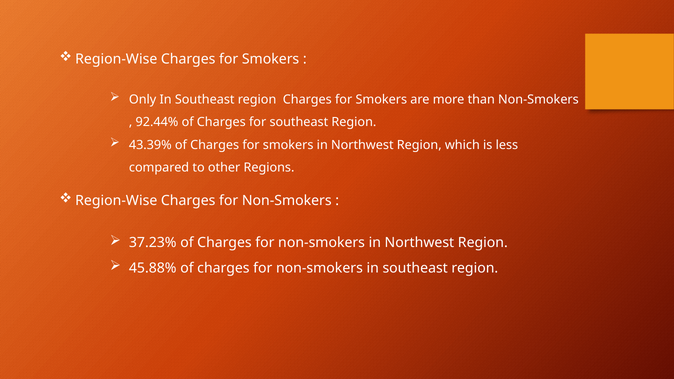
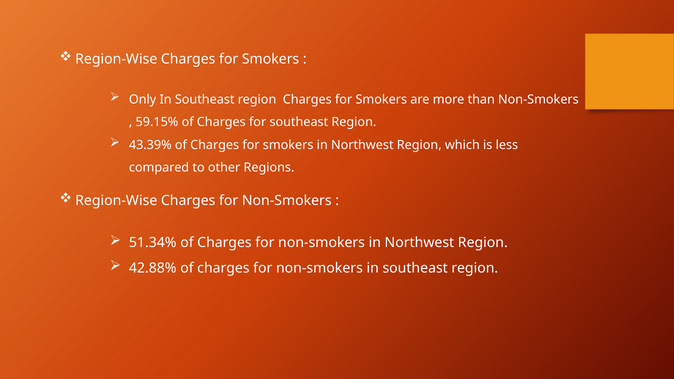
92.44%: 92.44% -> 59.15% (157, 122)
37.23%: 37.23% -> 51.34% (153, 243)
45.88%: 45.88% -> 42.88% (153, 268)
